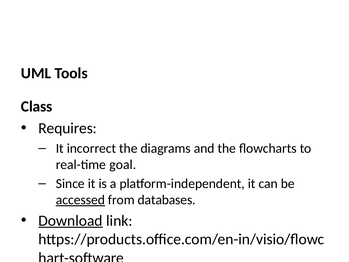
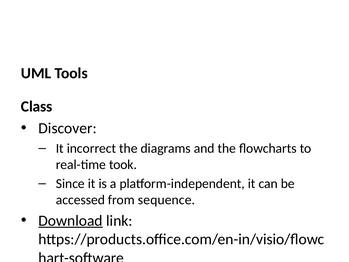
Requires: Requires -> Discover (68, 128)
goal: goal -> took (123, 164)
accessed underline: present -> none (80, 200)
databases: databases -> sequence (167, 200)
